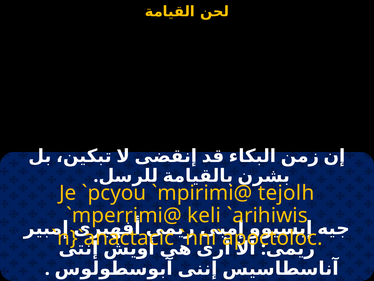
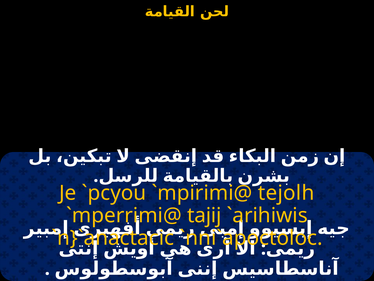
keli: keli -> tajij (204, 215)
